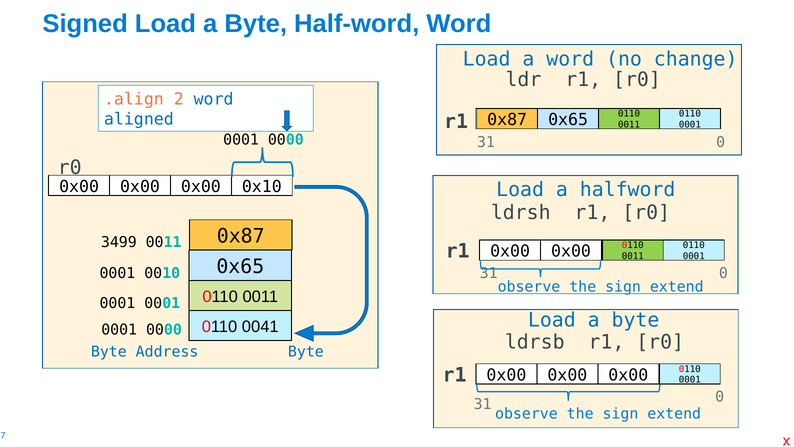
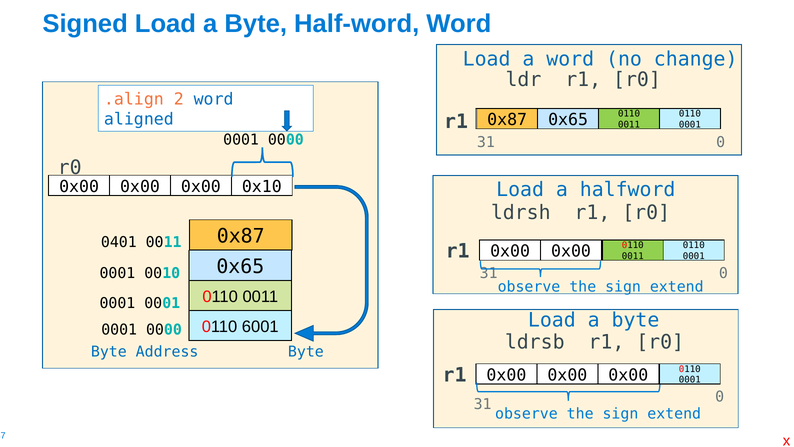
3499: 3499 -> 0401 (119, 242)
0041: 0041 -> 6001 (260, 326)
